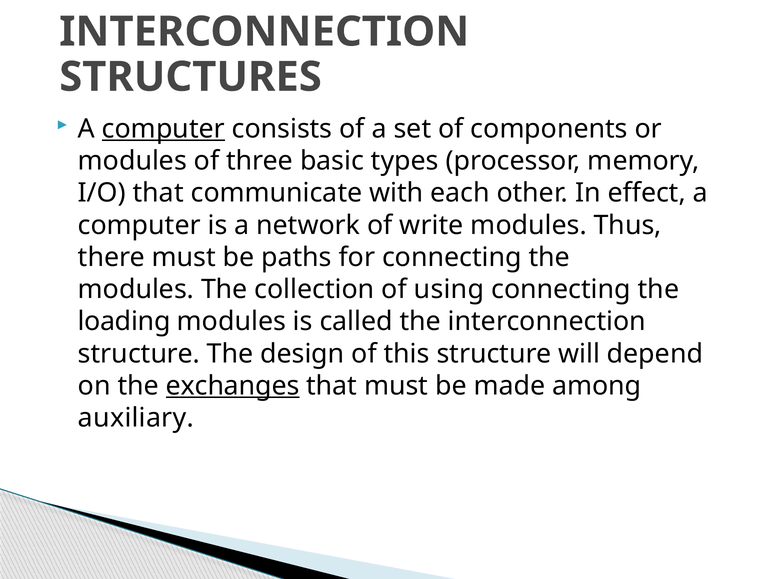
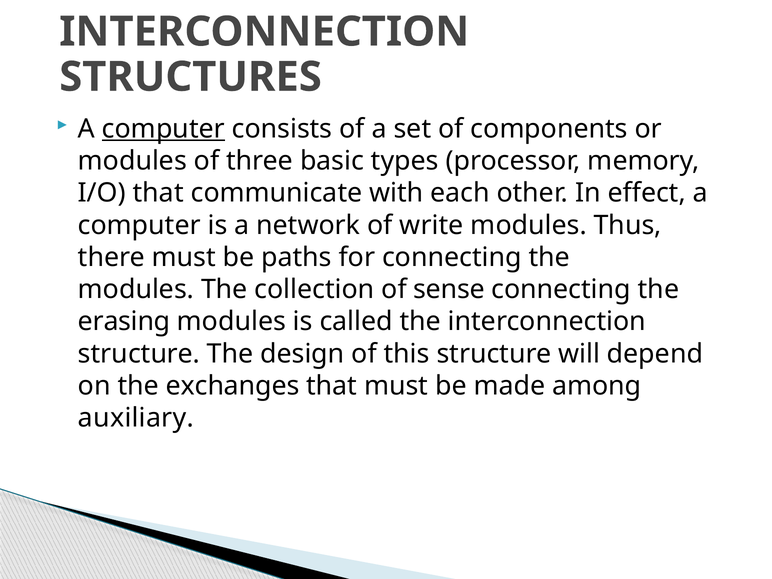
using: using -> sense (449, 289)
loading: loading -> erasing (124, 322)
exchanges underline: present -> none (233, 386)
